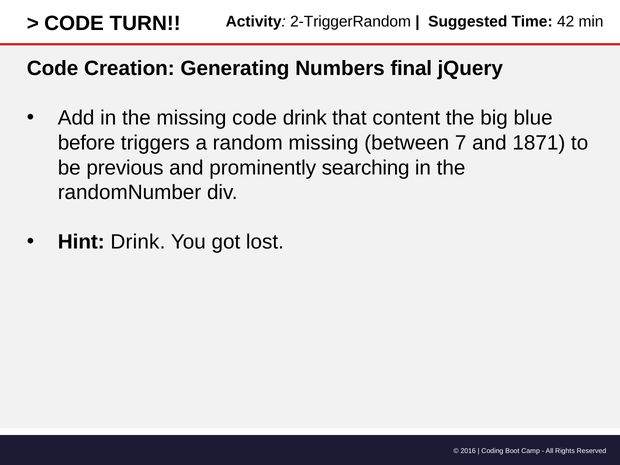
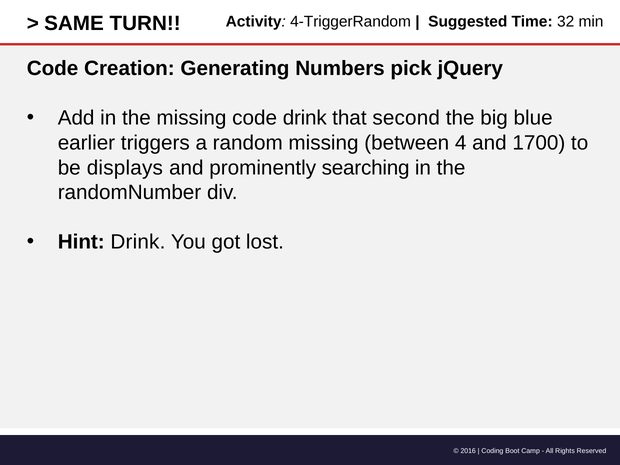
CODE: CODE -> SAME (74, 24)
2-TriggerRandom: 2-TriggerRandom -> 4-TriggerRandom (351, 22)
42: 42 -> 32 (566, 22)
final: final -> pick (411, 69)
content: content -> second (406, 118)
before: before -> earlier (86, 143)
7: 7 -> 4 (461, 143)
1871: 1871 -> 1700 (539, 143)
previous: previous -> displays (125, 168)
